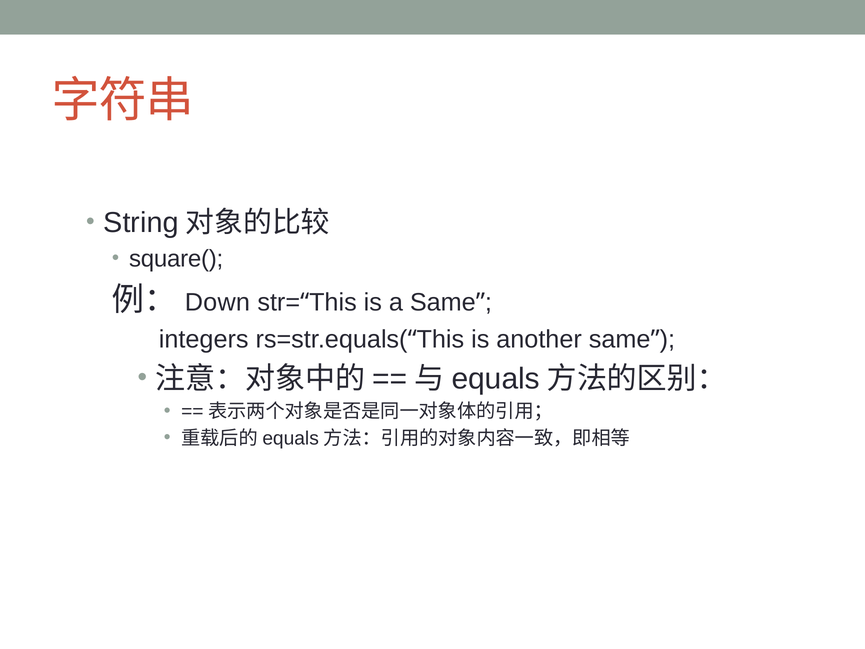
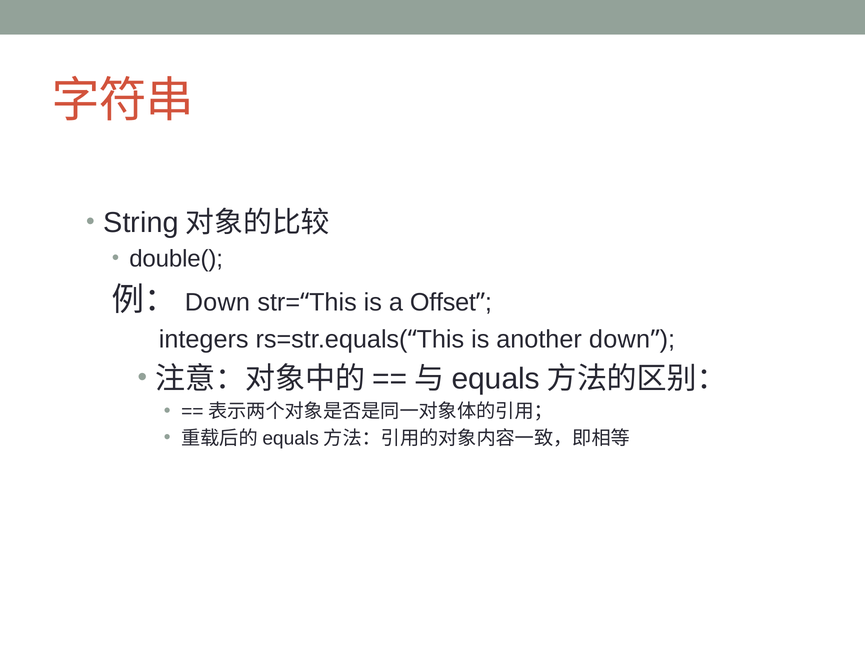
square(: square( -> double( (176, 259)
a Same: Same -> Offset (443, 302)
another same: same -> down (620, 339)
